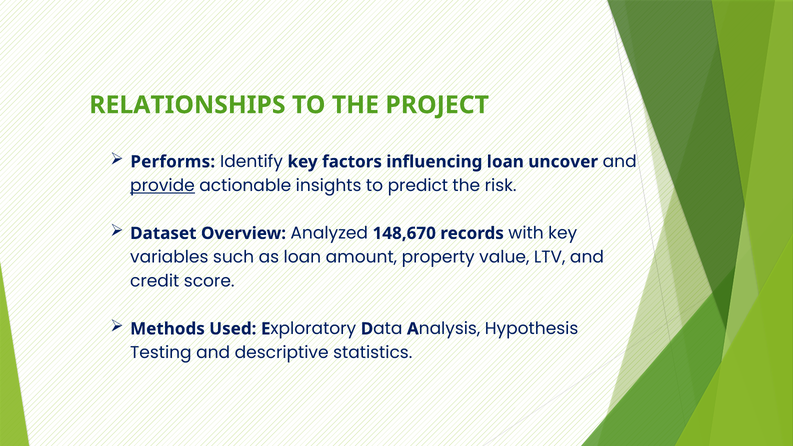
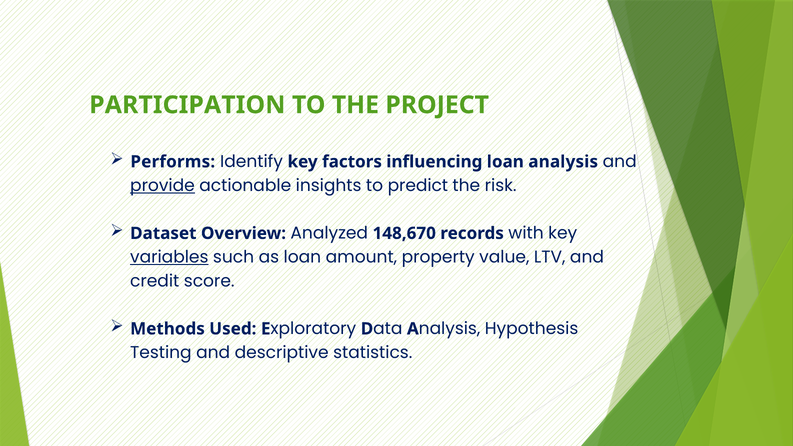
RELATIONSHIPS: RELATIONSHIPS -> PARTICIPATION (187, 105)
uncover: uncover -> analysis (563, 162)
variables underline: none -> present (169, 257)
